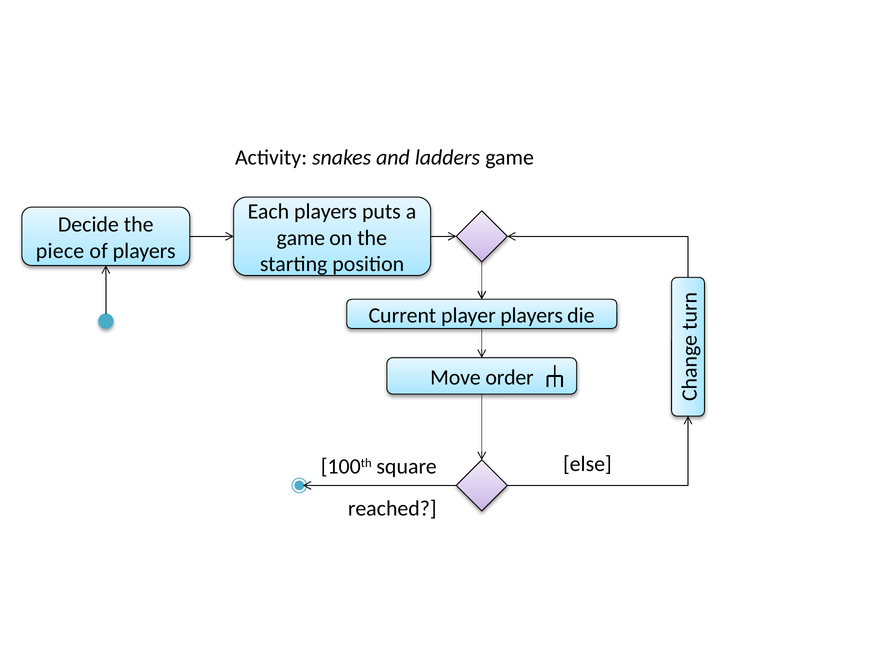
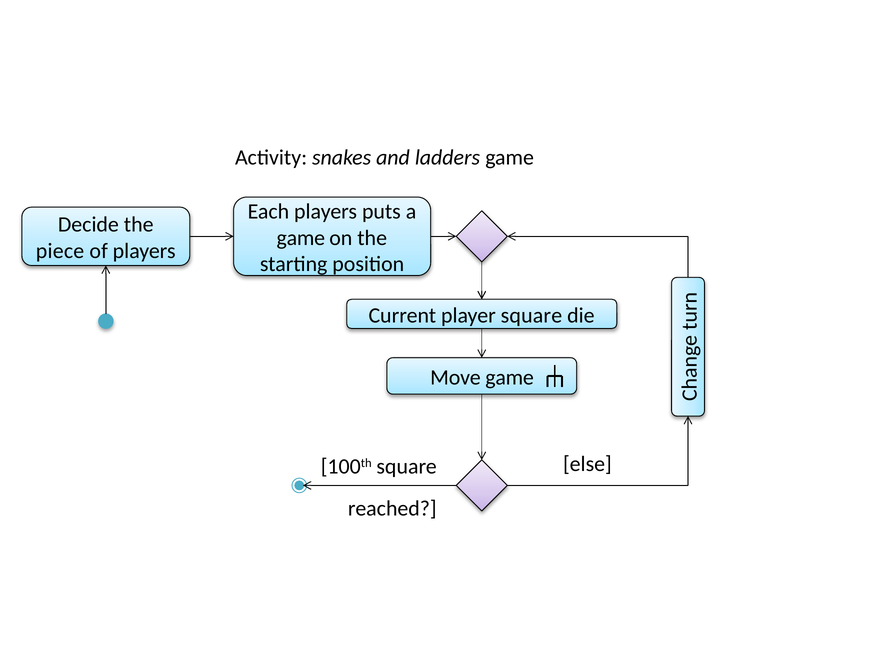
player players: players -> square (531, 315)
Move order: order -> game (510, 377)
